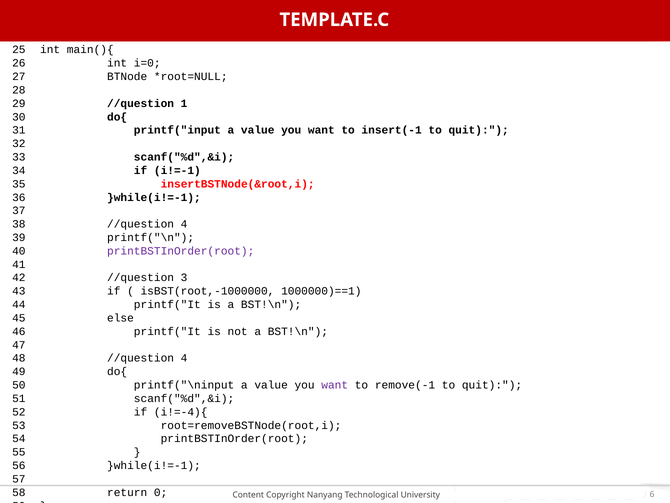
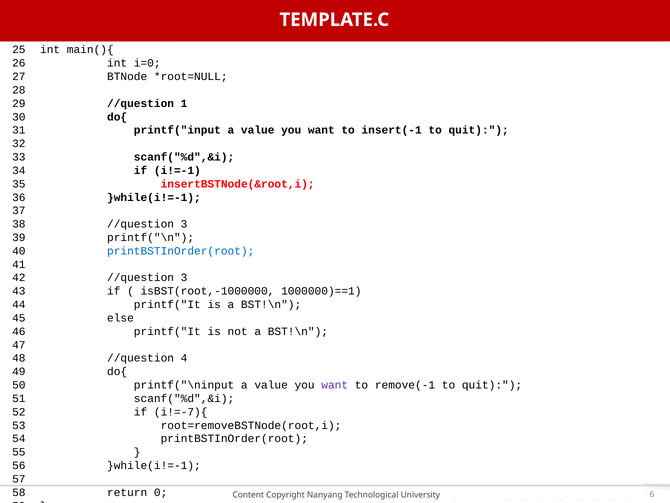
4: 4 -> 3 (184, 224)
printBSTInOrder(root colour: purple -> blue (181, 251)
i!=-4){: i!=-4){ -> i!=-7){ (181, 412)
